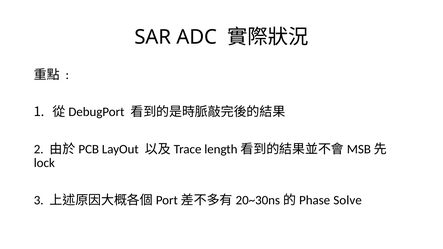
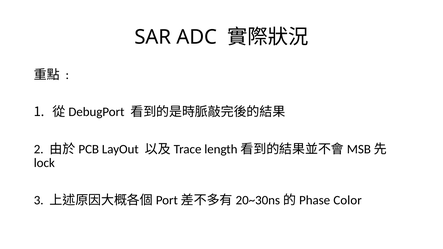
Solve: Solve -> Color (348, 200)
